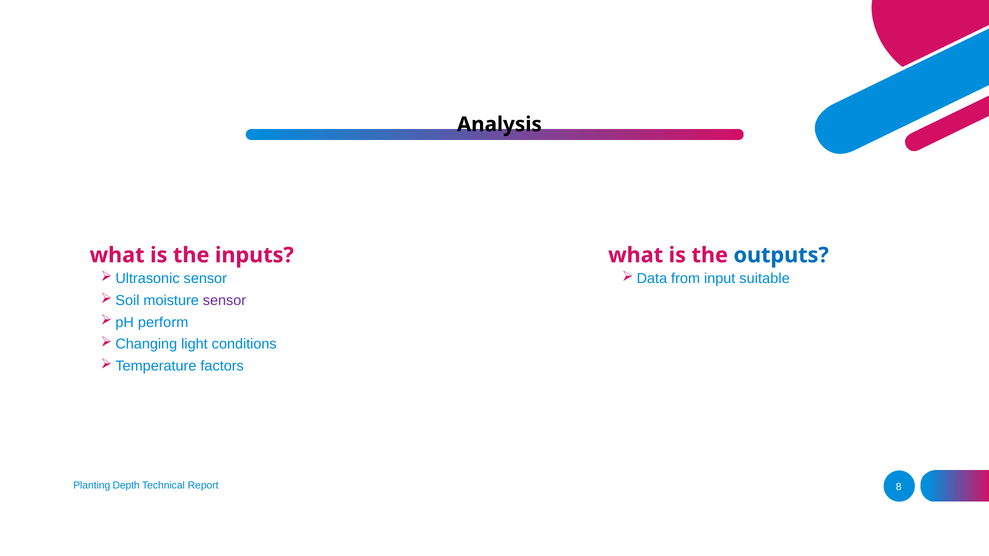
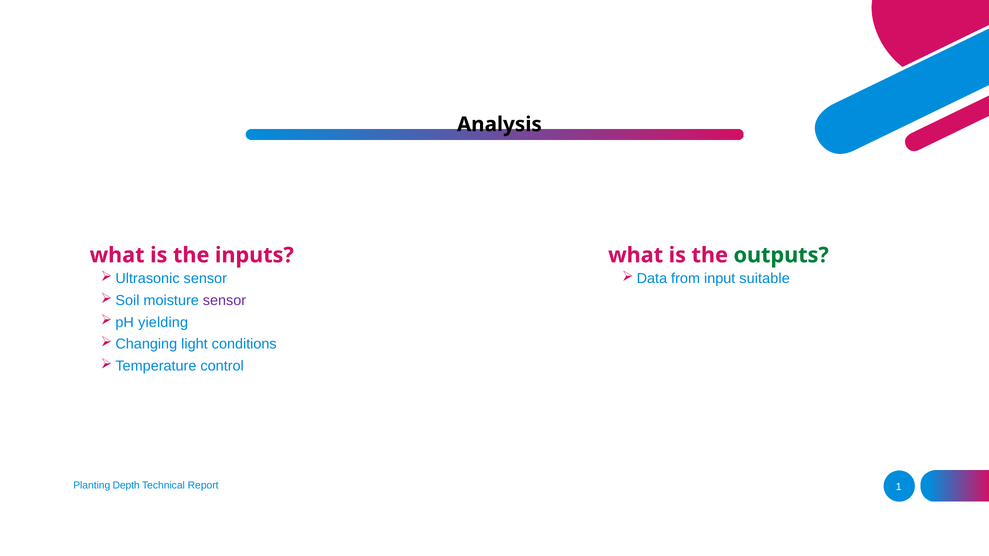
outputs colour: blue -> green (781, 255)
perform: perform -> yielding (163, 322)
factors: factors -> control (222, 366)
8: 8 -> 1 (899, 487)
